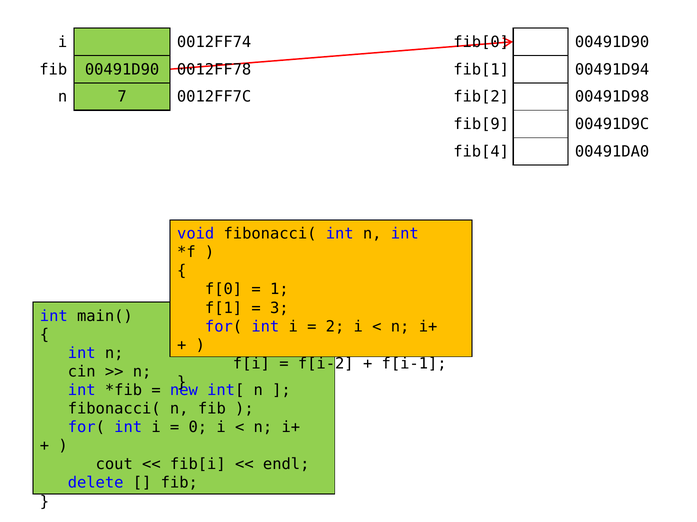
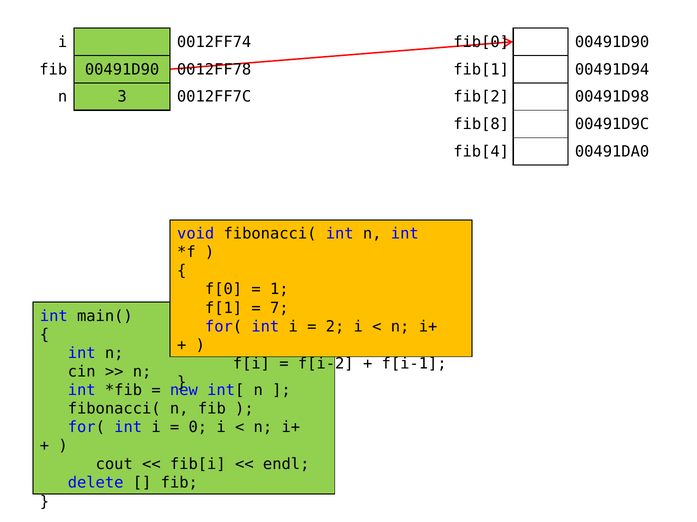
7: 7 -> 3 (122, 97)
fib[9: fib[9 -> fib[8 (481, 124)
3: 3 -> 7 (279, 308)
